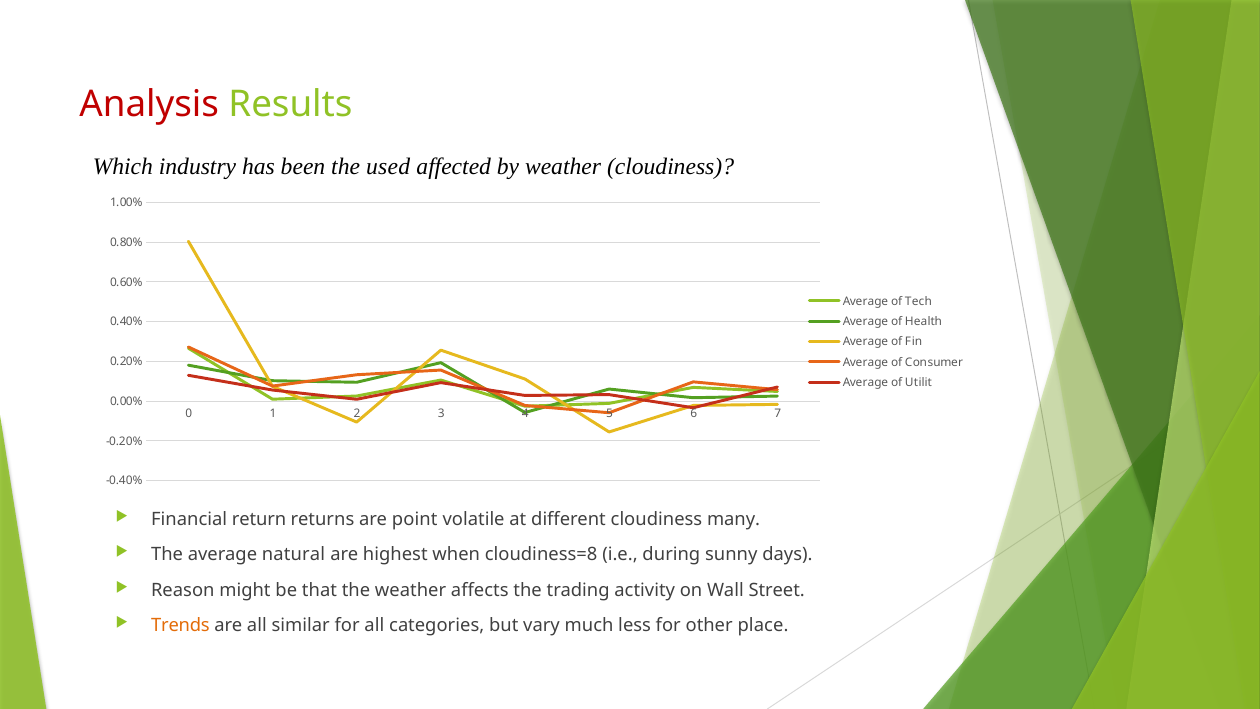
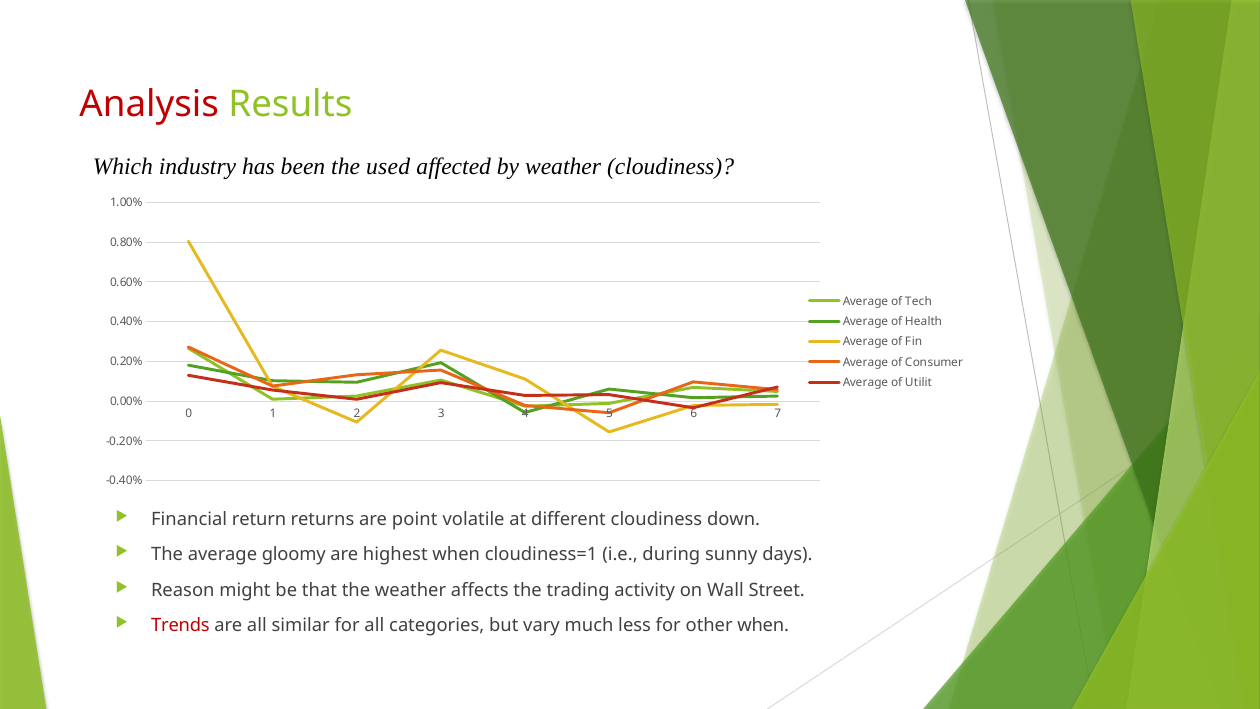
many: many -> down (734, 520)
natural: natural -> gloomy (294, 555)
cloudiness=8: cloudiness=8 -> cloudiness=1 (541, 555)
Trends colour: orange -> red (180, 625)
other place: place -> when (763, 625)
